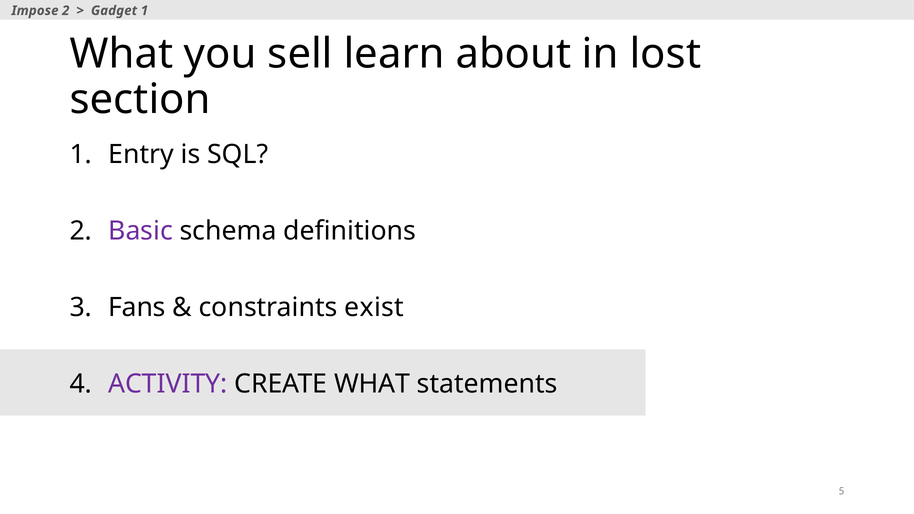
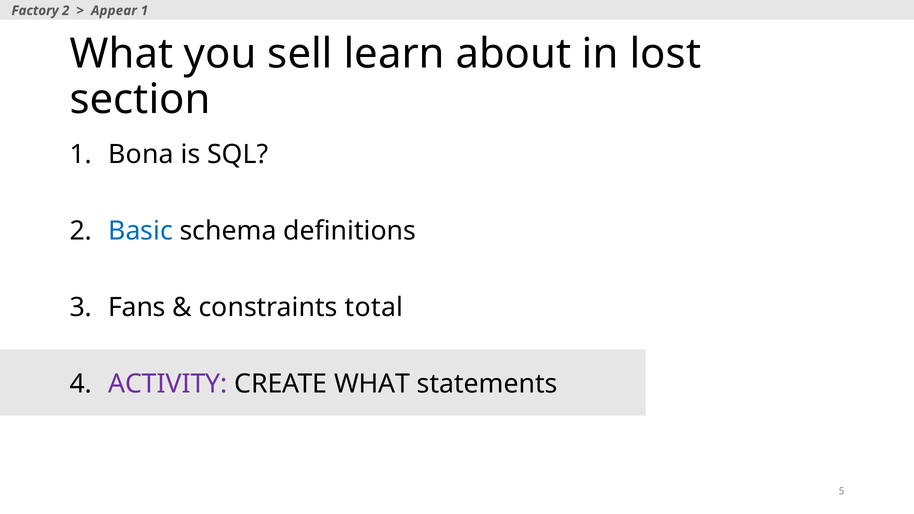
Impose: Impose -> Factory (35, 11)
Gadget: Gadget -> Appear (114, 11)
Entry: Entry -> Bona (141, 154)
Basic colour: purple -> blue (141, 231)
exist: exist -> total (374, 307)
